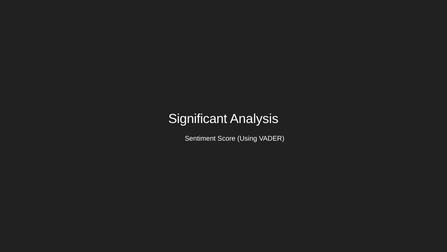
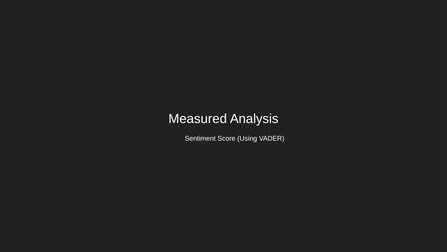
Significant: Significant -> Measured (198, 118)
